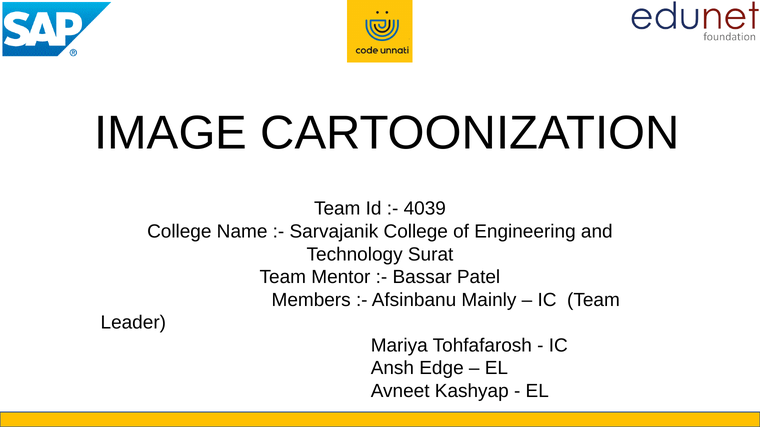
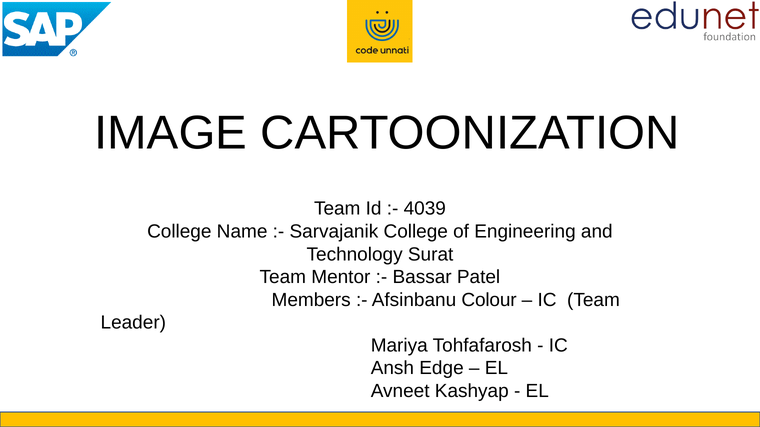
Mainly: Mainly -> Colour (489, 300)
